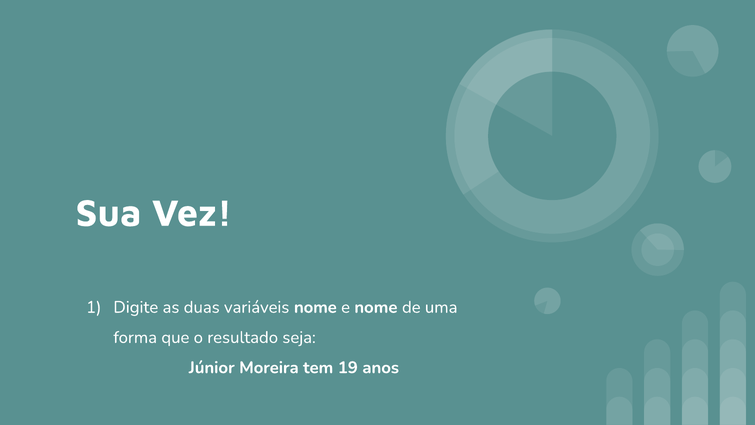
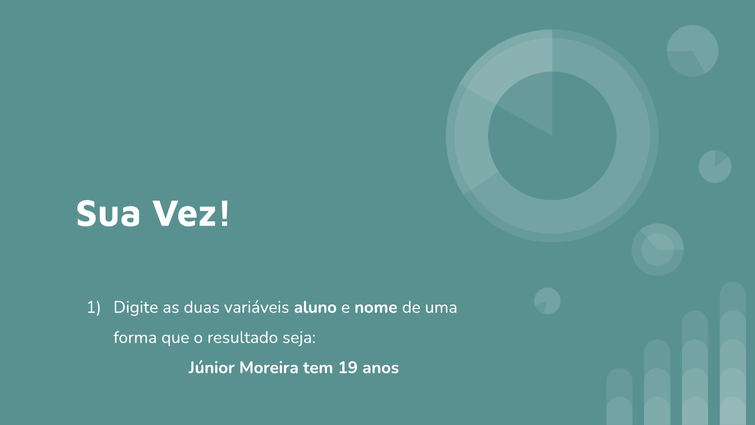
variáveis nome: nome -> aluno (315, 307)
